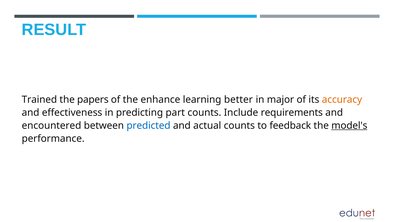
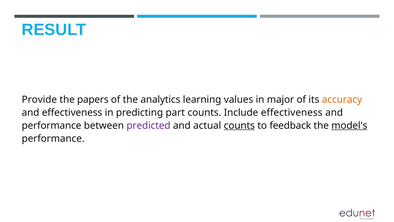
Trained: Trained -> Provide (39, 99)
enhance: enhance -> analytics (160, 99)
better: better -> values (239, 99)
Include requirements: requirements -> effectiveness (292, 112)
encountered: encountered -> performance (52, 125)
predicted colour: blue -> purple (149, 125)
counts underline: none -> present (239, 125)
